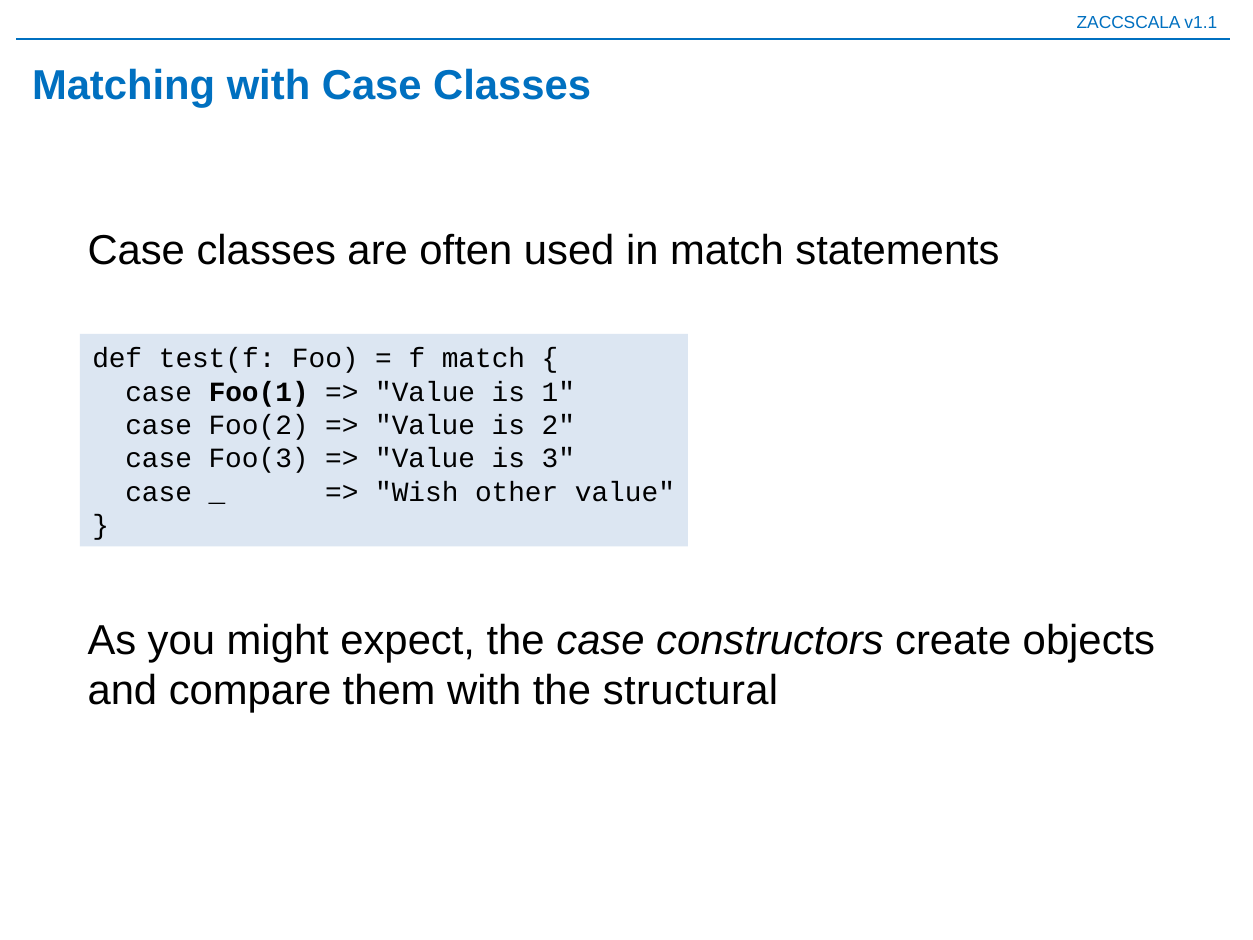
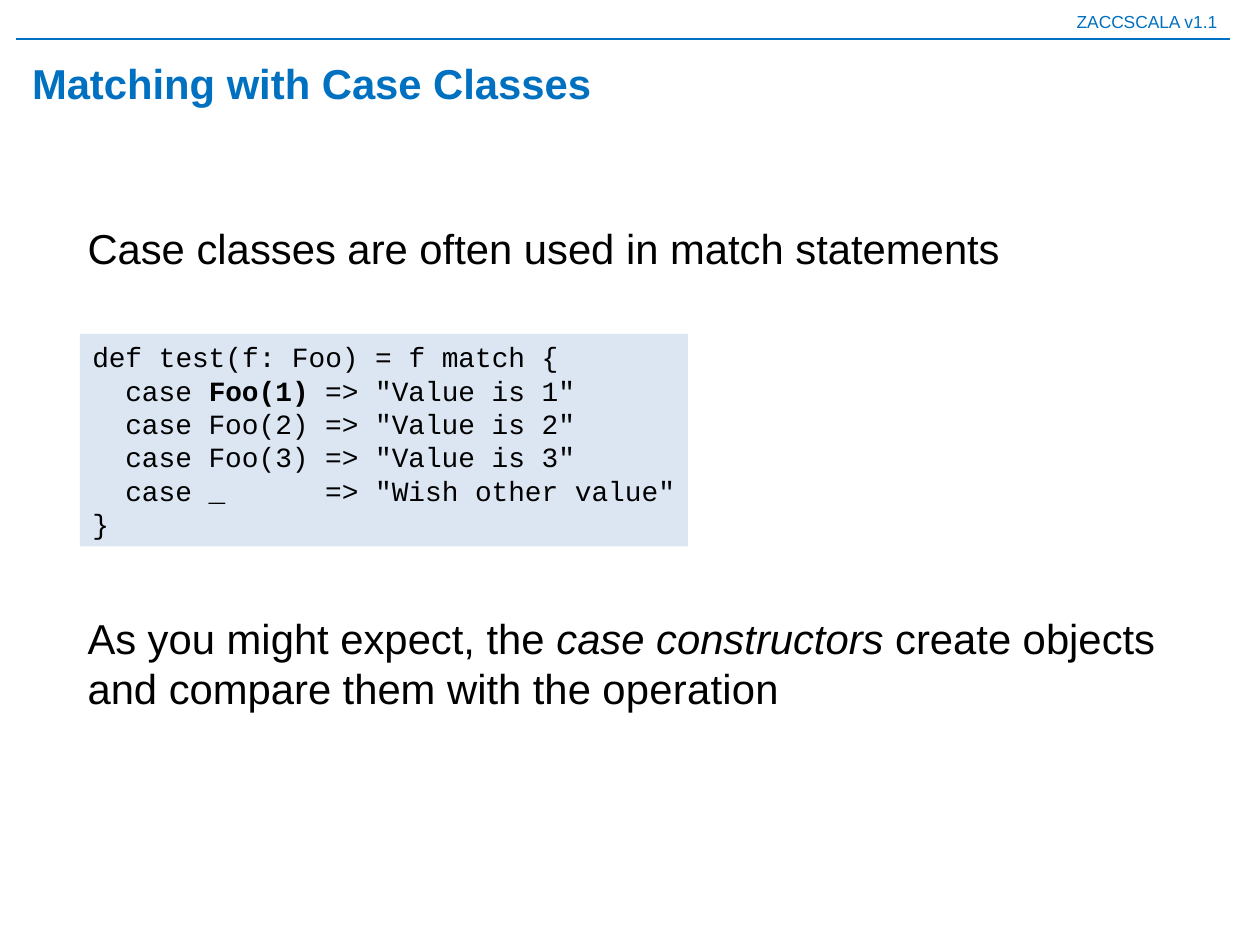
structural: structural -> operation (691, 691)
